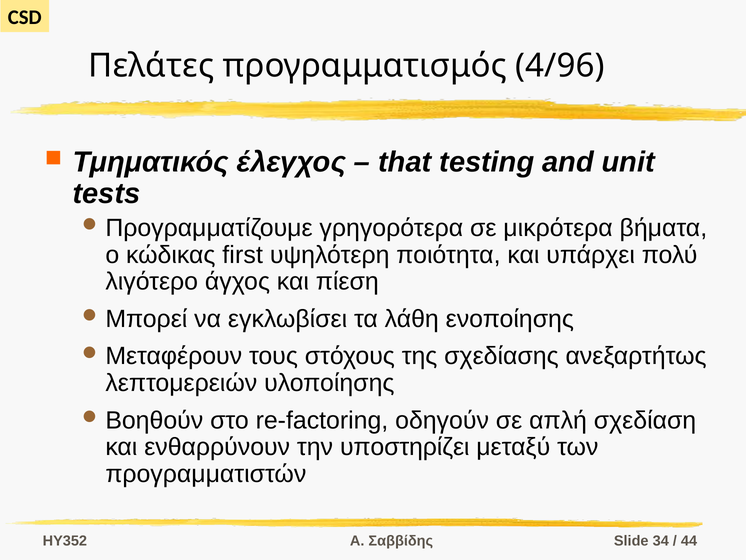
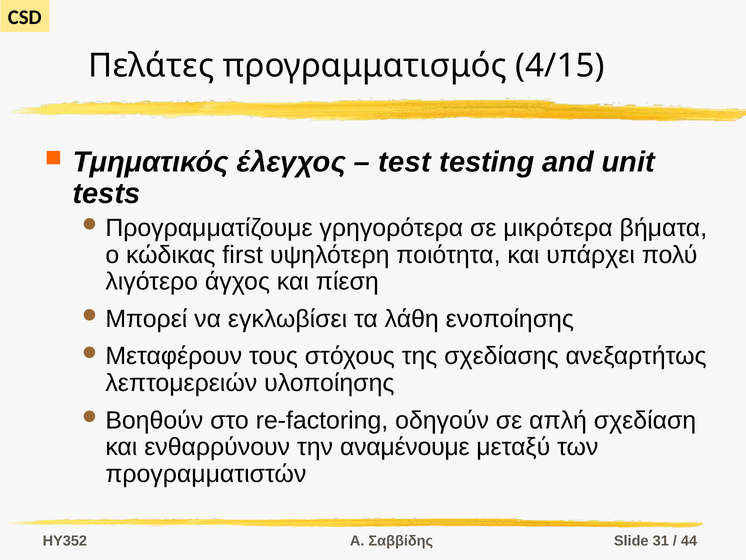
4/96: 4/96 -> 4/15 (560, 66)
that: that -> test (405, 162)
υποστηρίζει: υποστηρίζει -> αναμένουμε (405, 447)
34: 34 -> 31 (661, 540)
